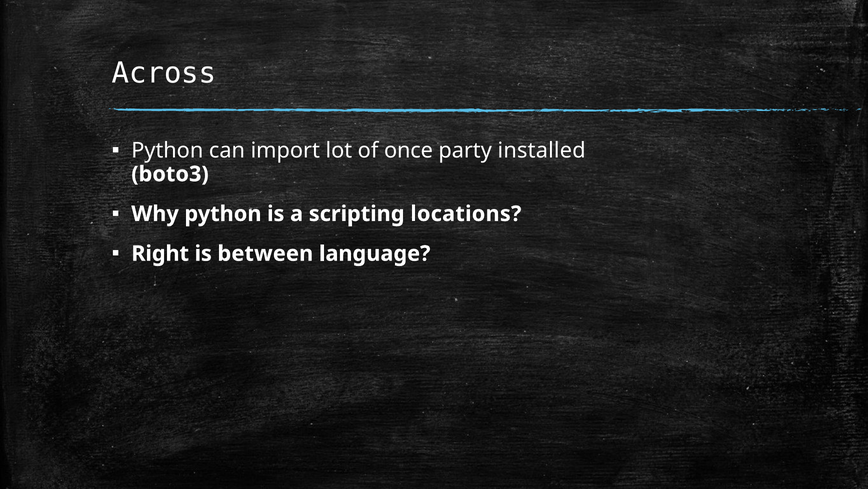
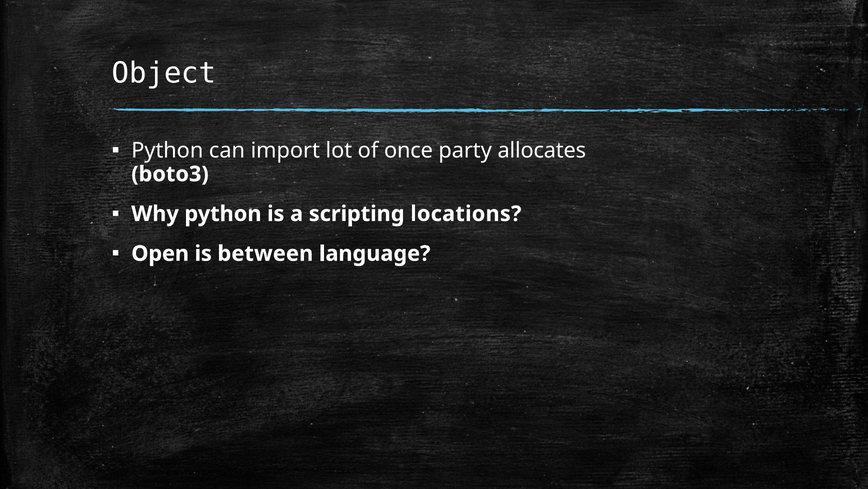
Across: Across -> Object (164, 73)
installed: installed -> allocates (542, 151)
Right: Right -> Open (160, 254)
